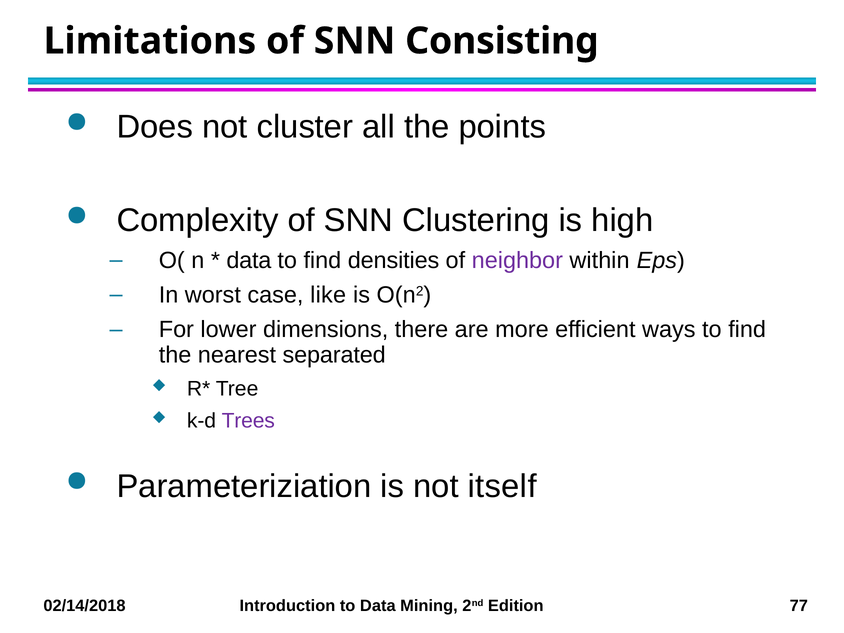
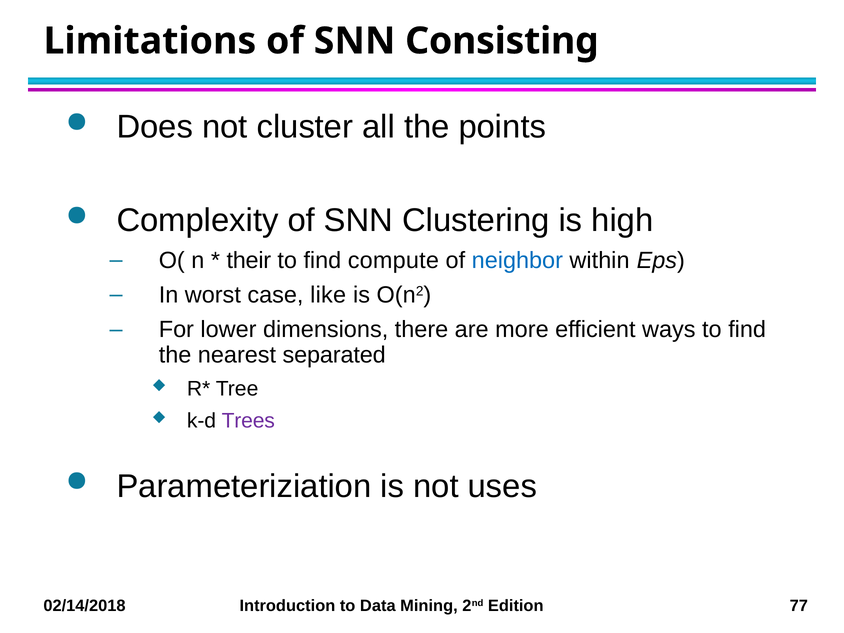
data: data -> their (249, 260)
densities: densities -> compute (393, 260)
neighbor colour: purple -> blue (517, 260)
itself: itself -> uses (502, 486)
